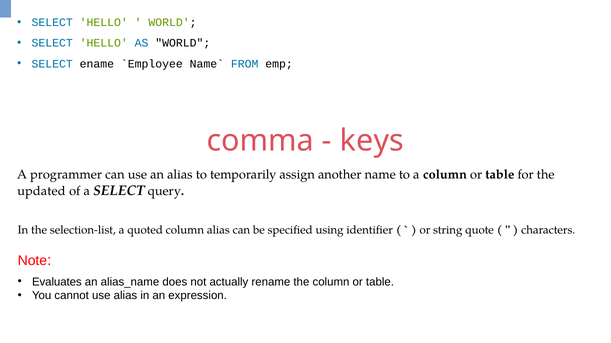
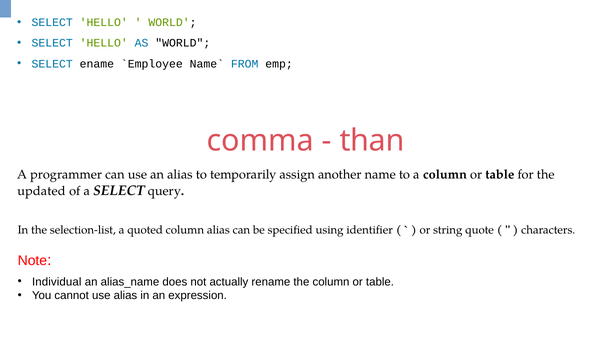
keys: keys -> than (372, 141)
Evaluates: Evaluates -> Individual (57, 282)
